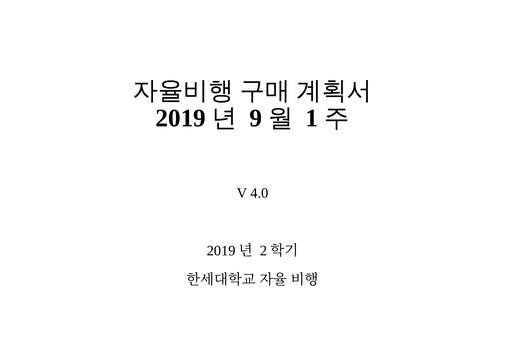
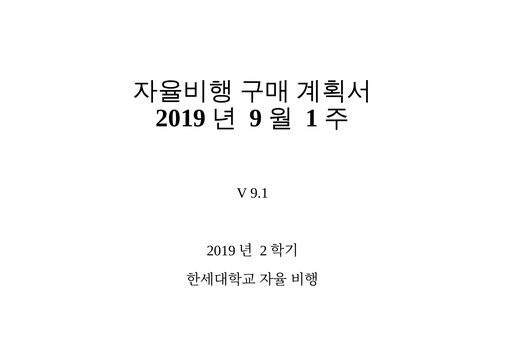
4.0: 4.0 -> 9.1 (259, 193)
